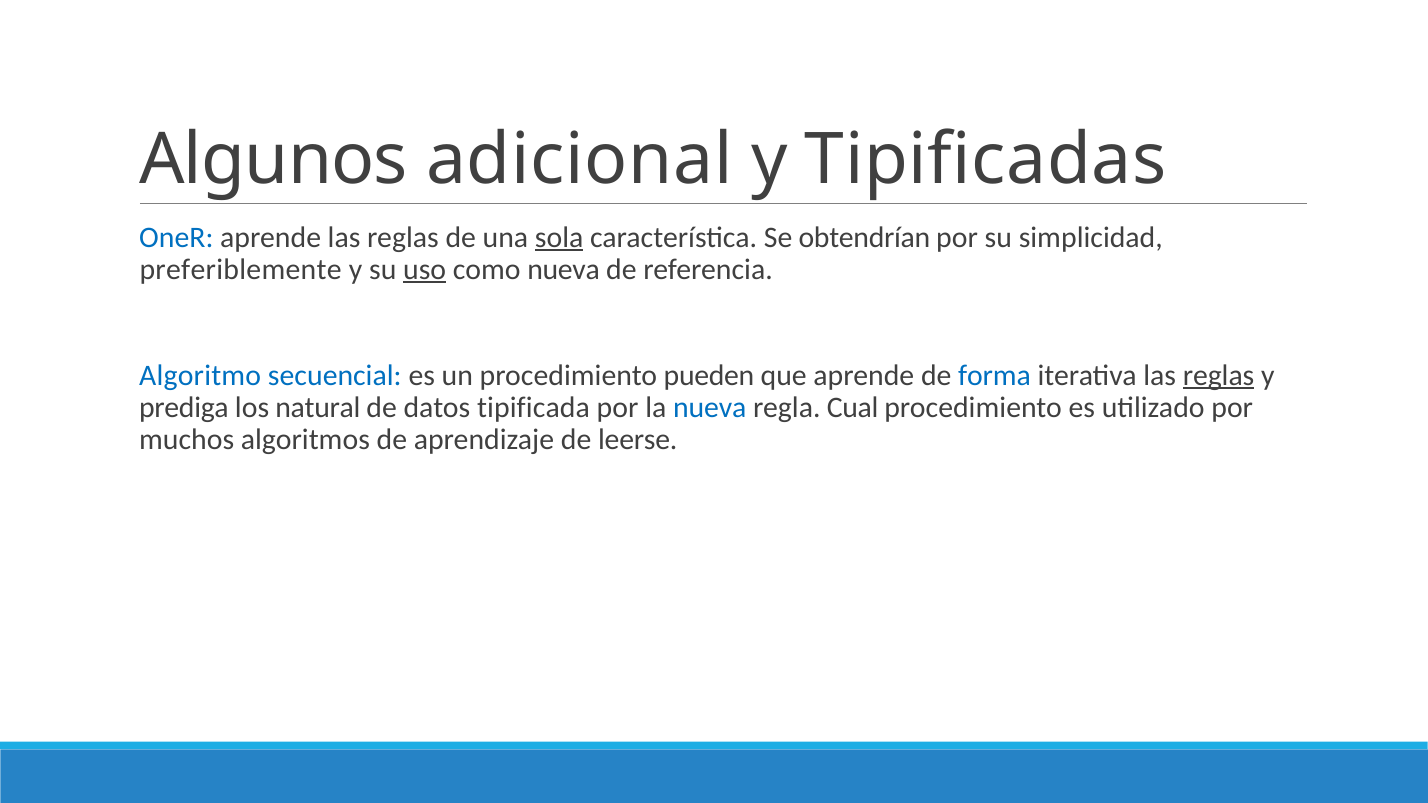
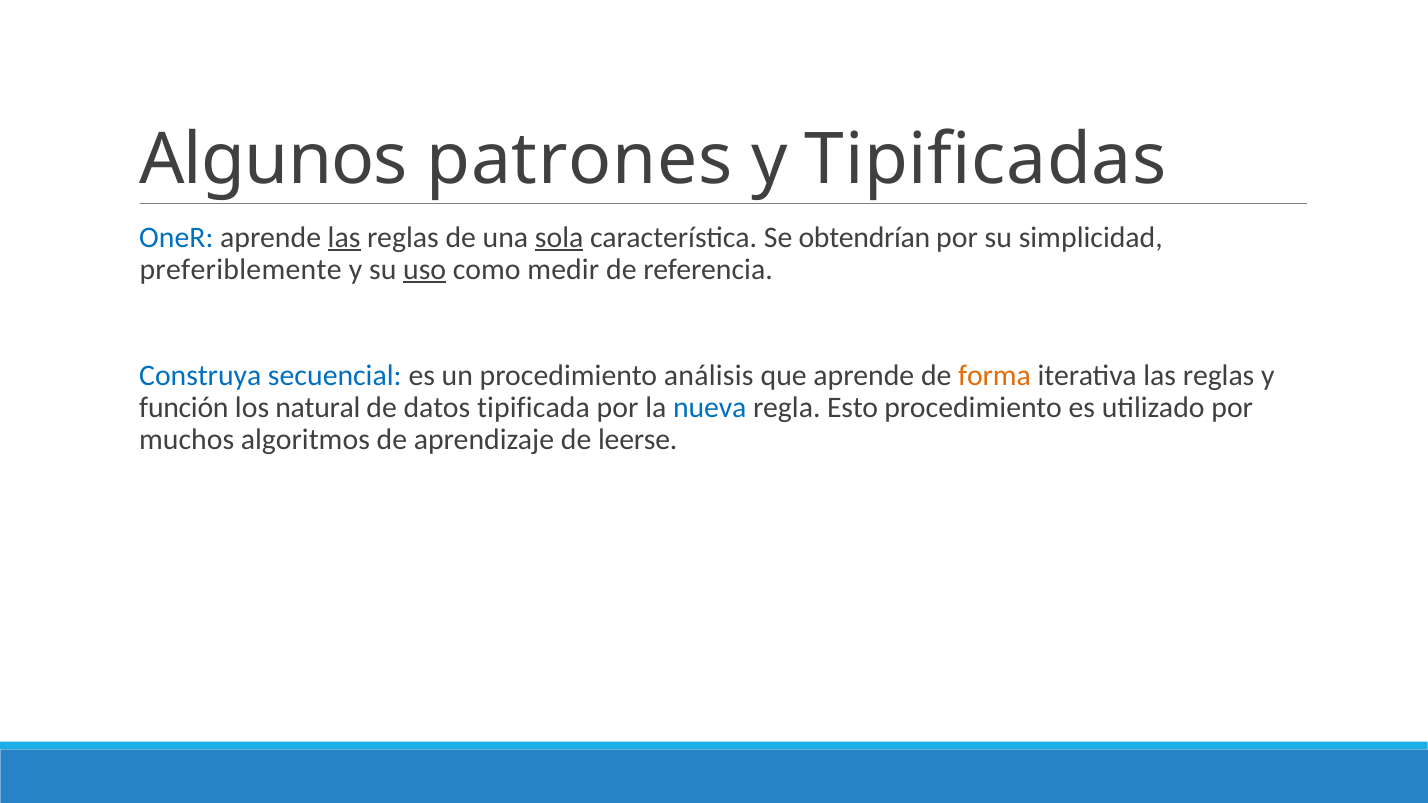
adicional: adicional -> patrones (579, 160)
las underline: none -> present (344, 237)
como nueva: nueva -> medir (563, 270)
Algoritmo: Algoritmo -> Construya (200, 375)
pueden: pueden -> análisis (709, 375)
forma colour: blue -> orange (995, 375)
reglas underline: present -> none (1219, 375)
prediga: prediga -> función (184, 408)
Cual: Cual -> Esto (853, 408)
